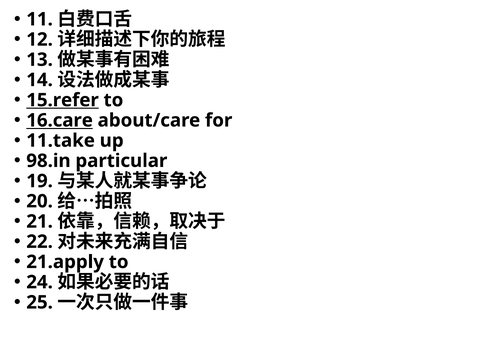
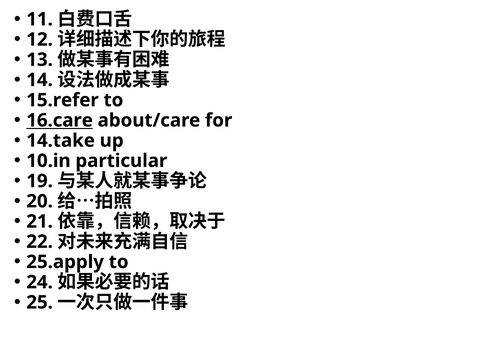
15.refer underline: present -> none (63, 100)
11.take: 11.take -> 14.take (61, 140)
98.in: 98.in -> 10.in (48, 161)
21.apply: 21.apply -> 25.apply (65, 262)
